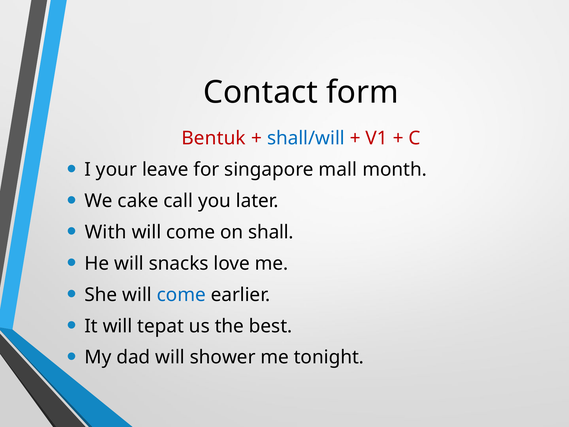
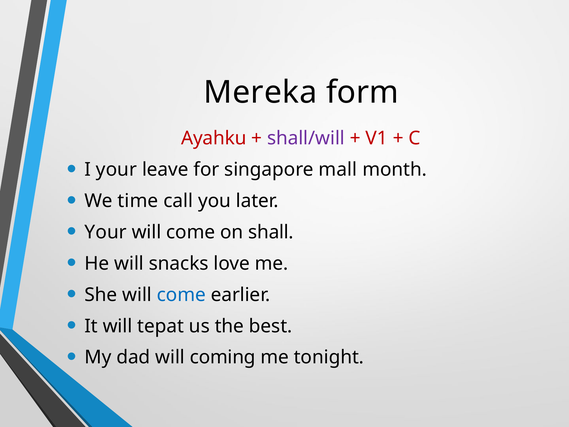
Contact: Contact -> Mereka (260, 92)
Bentuk: Bentuk -> Ayahku (214, 138)
shall/will colour: blue -> purple (306, 138)
cake: cake -> time (138, 201)
With: With -> Your (106, 232)
shower: shower -> coming (223, 357)
